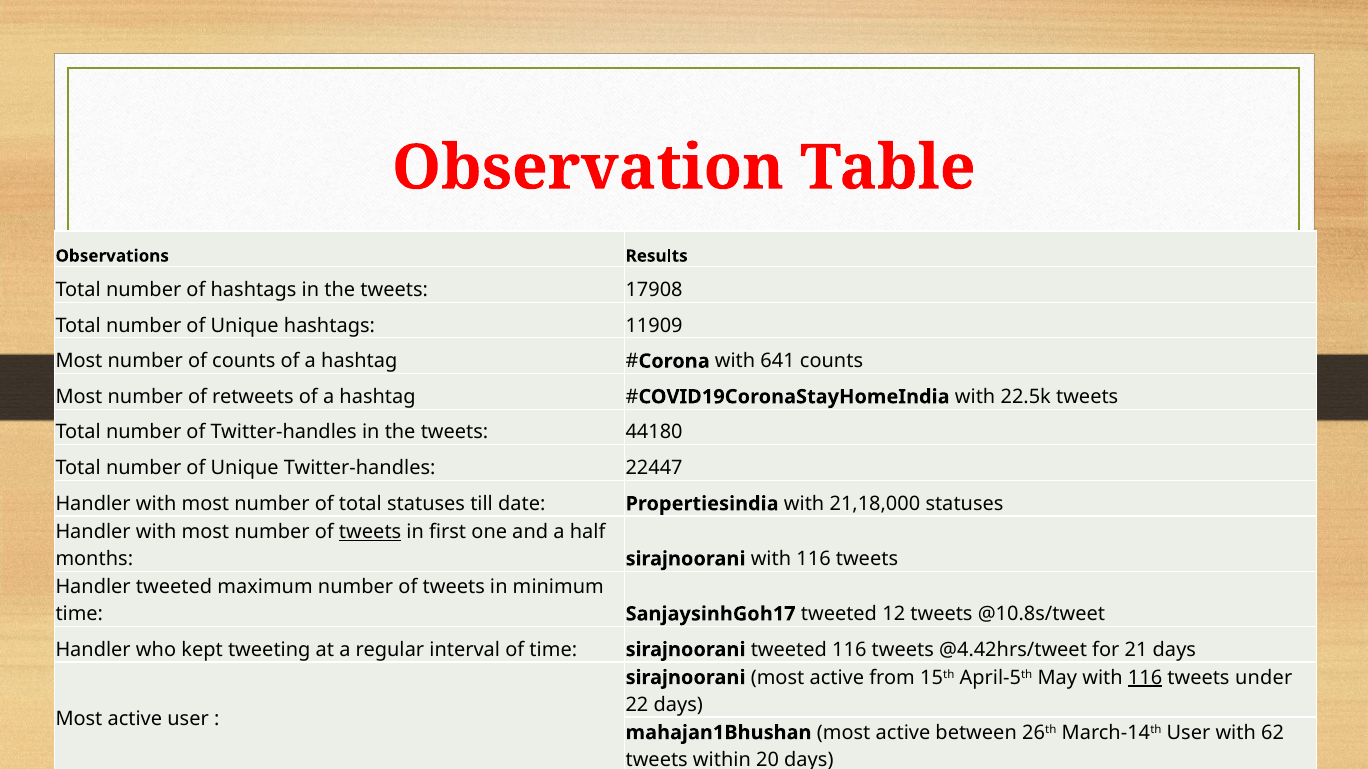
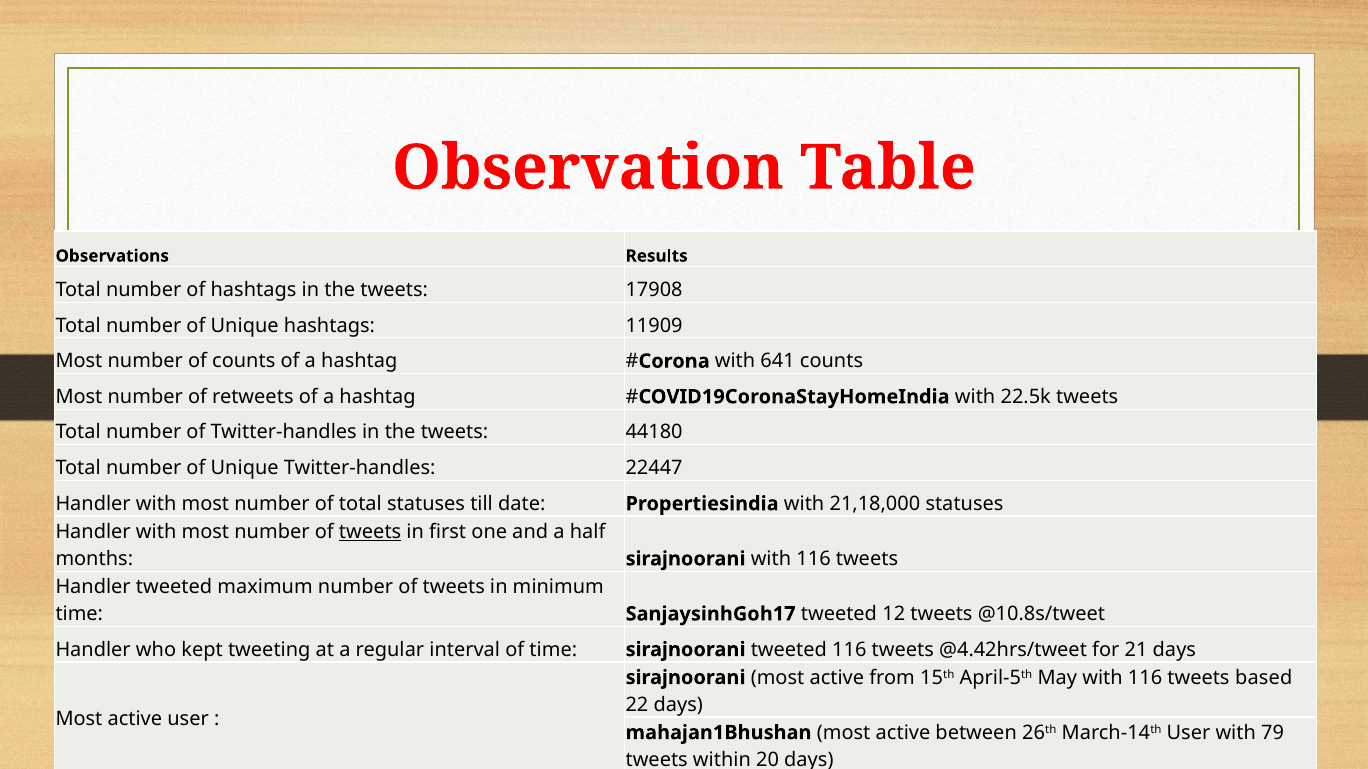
116 underline: present -> none (1145, 678)
under: under -> based (1264, 678)
62: 62 -> 79 (1273, 733)
